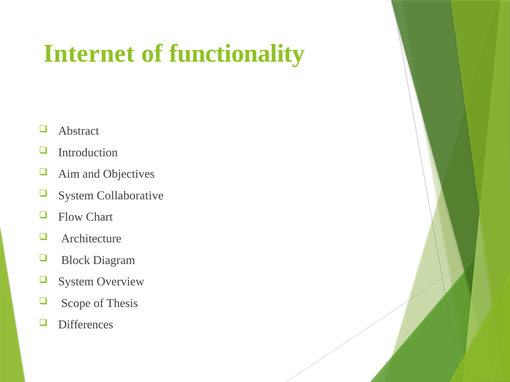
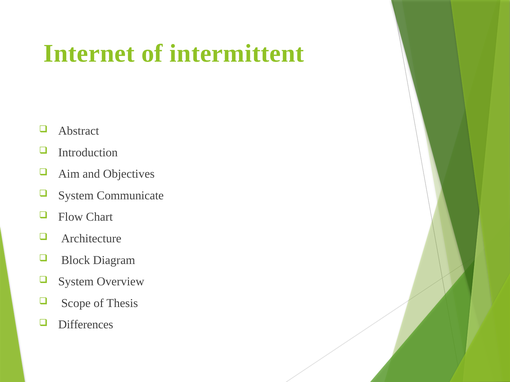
functionality: functionality -> intermittent (237, 54)
Collaborative: Collaborative -> Communicate (130, 196)
